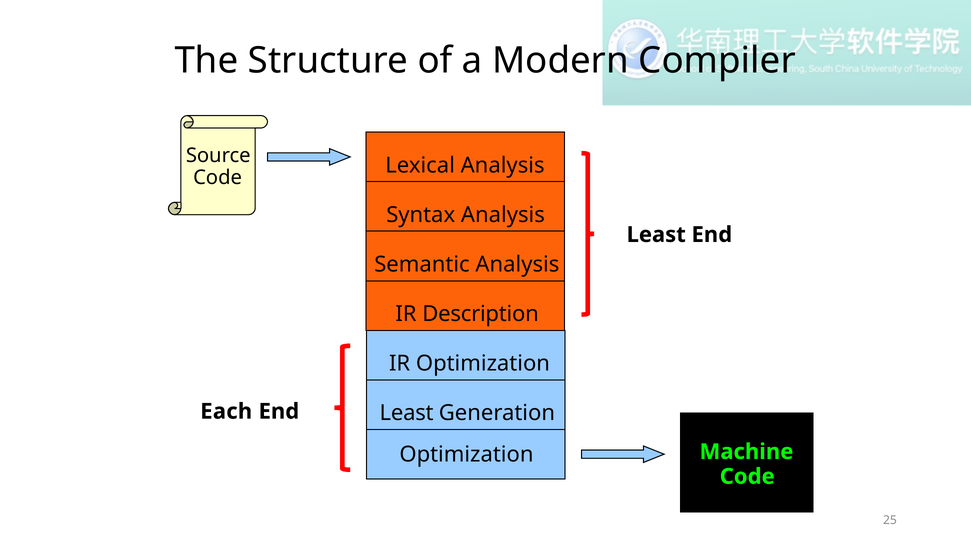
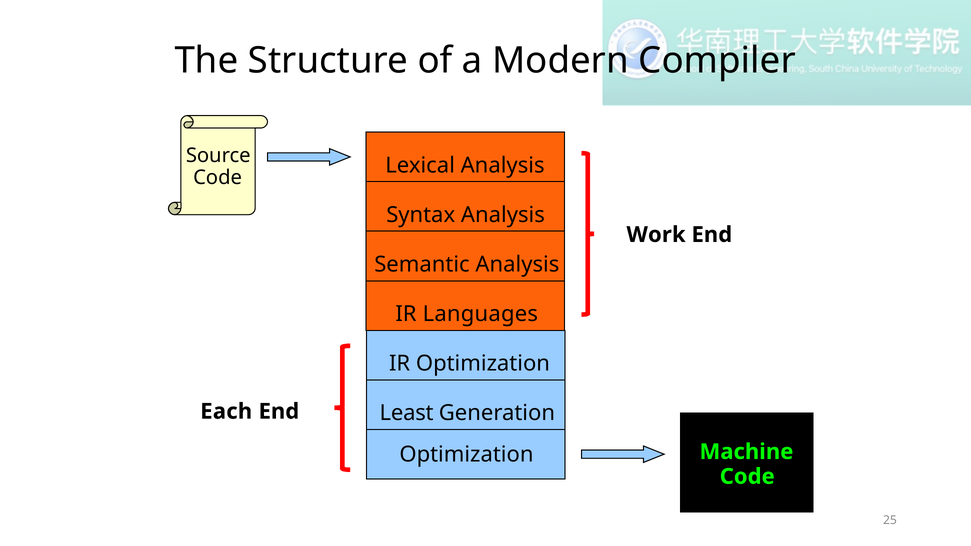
Least: Least -> Work (656, 235)
Description: Description -> Languages (480, 314)
